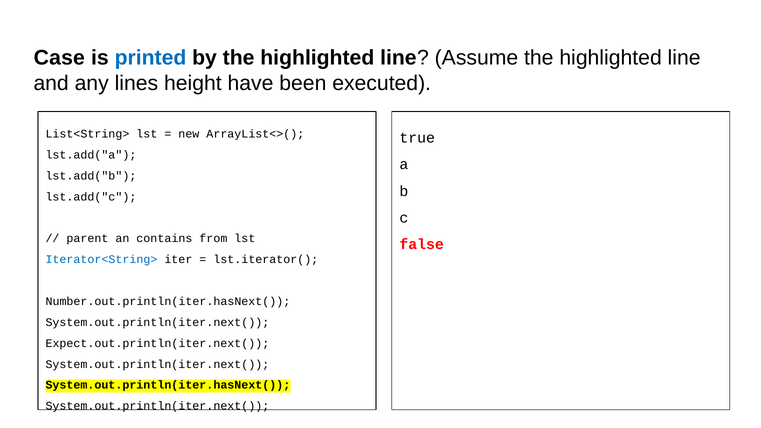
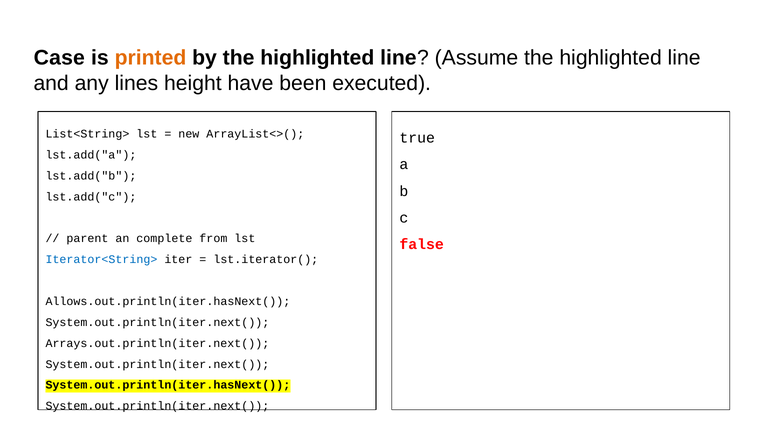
printed colour: blue -> orange (150, 58)
contains: contains -> complete (164, 239)
Number.out.println(iter.hasNext(: Number.out.println(iter.hasNext( -> Allows.out.println(iter.hasNext( (168, 301)
Expect.out.println(iter.next(: Expect.out.println(iter.next( -> Arrays.out.println(iter.next( (157, 343)
